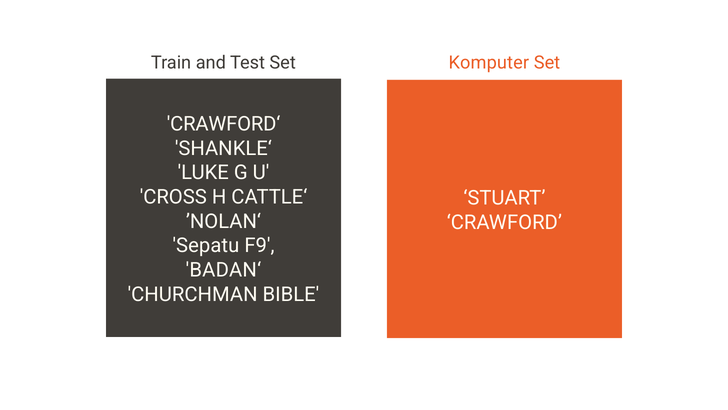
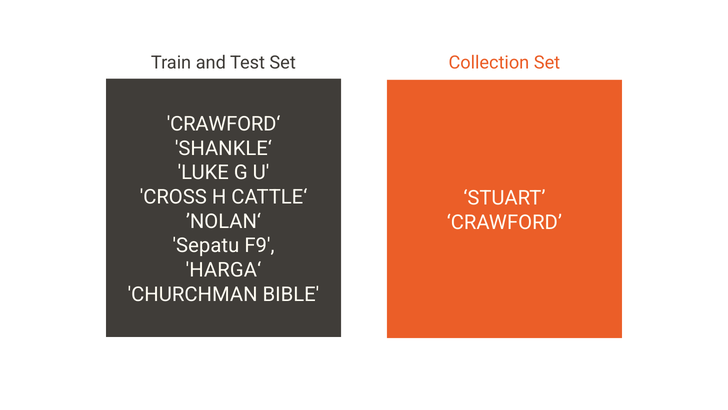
Komputer: Komputer -> Collection (489, 62)
BADAN‘: BADAN‘ -> HARGA‘ (223, 270)
